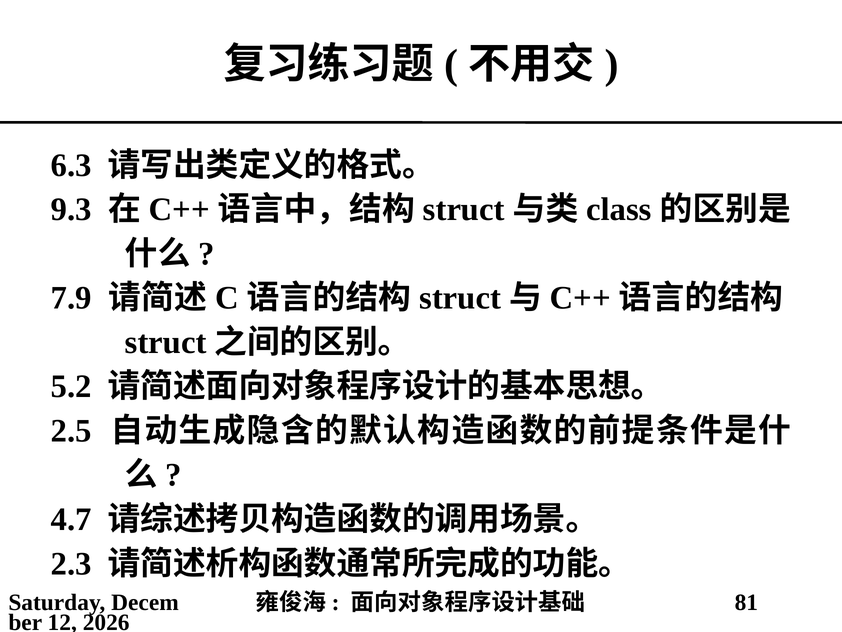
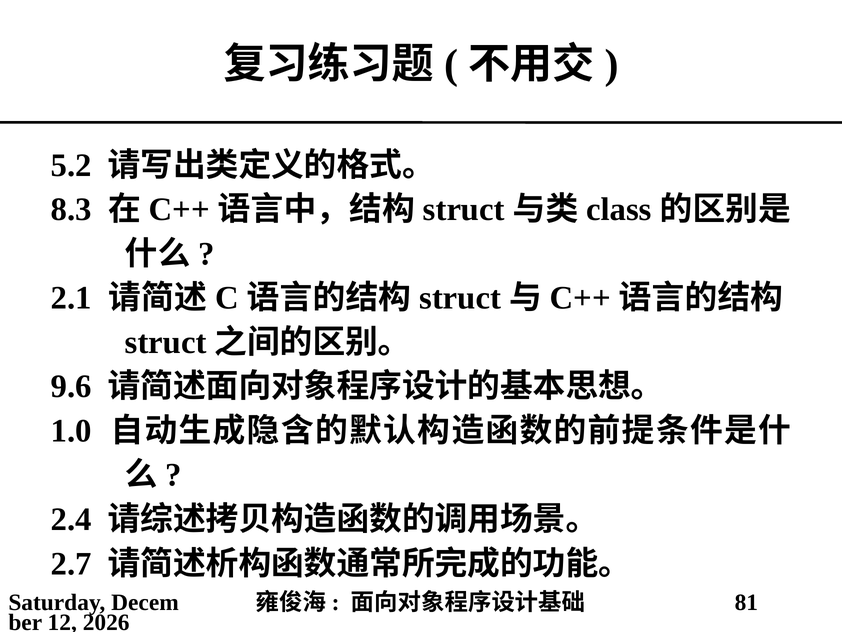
6.3: 6.3 -> 5.2 (71, 165)
9.3: 9.3 -> 8.3 (71, 209)
7.9: 7.9 -> 2.1 (71, 298)
5.2: 5.2 -> 9.6 (71, 386)
2.5: 2.5 -> 1.0 (71, 431)
4.7: 4.7 -> 2.4 (71, 519)
2.3: 2.3 -> 2.7 (71, 563)
